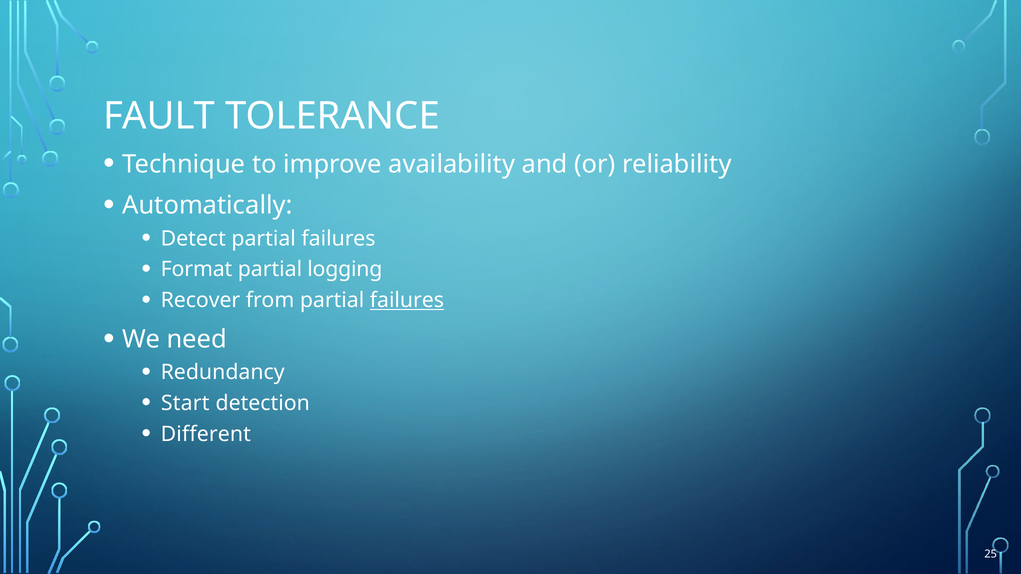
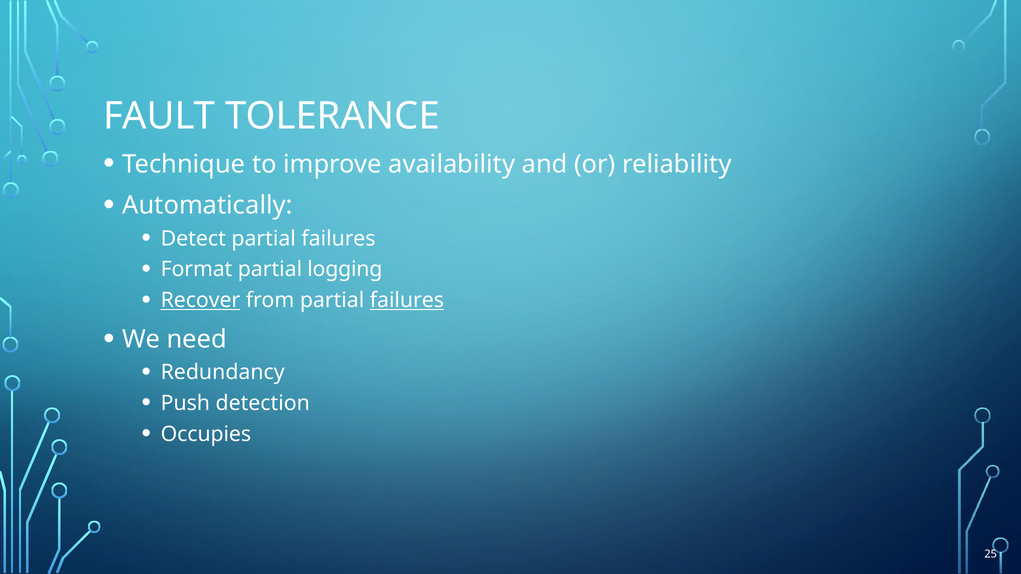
Recover underline: none -> present (200, 300)
Start: Start -> Push (185, 403)
Different: Different -> Occupies (206, 434)
